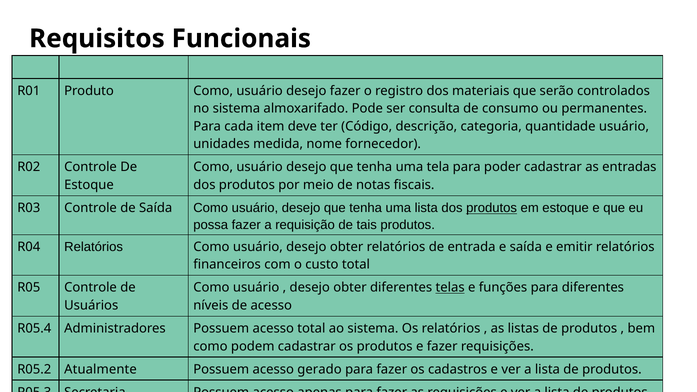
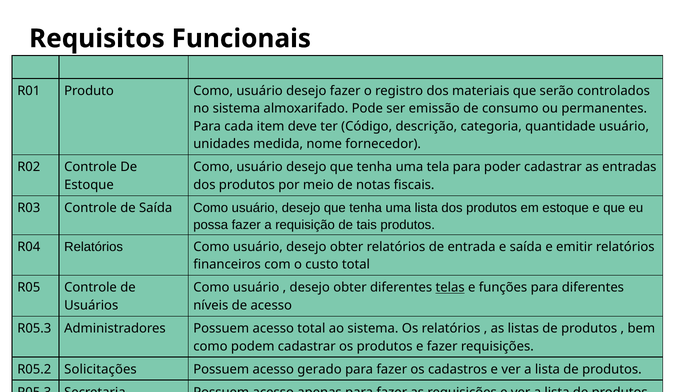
consulta: consulta -> emissão (434, 109)
produtos underline: present -> none (492, 208)
R05.4: R05.4 -> R05.3 (34, 328)
Atualmente: Atualmente -> Solicitações (100, 369)
